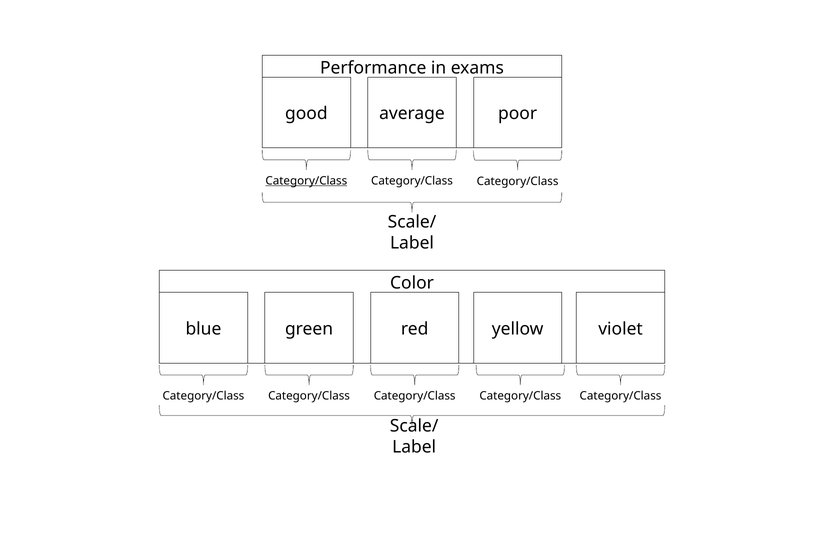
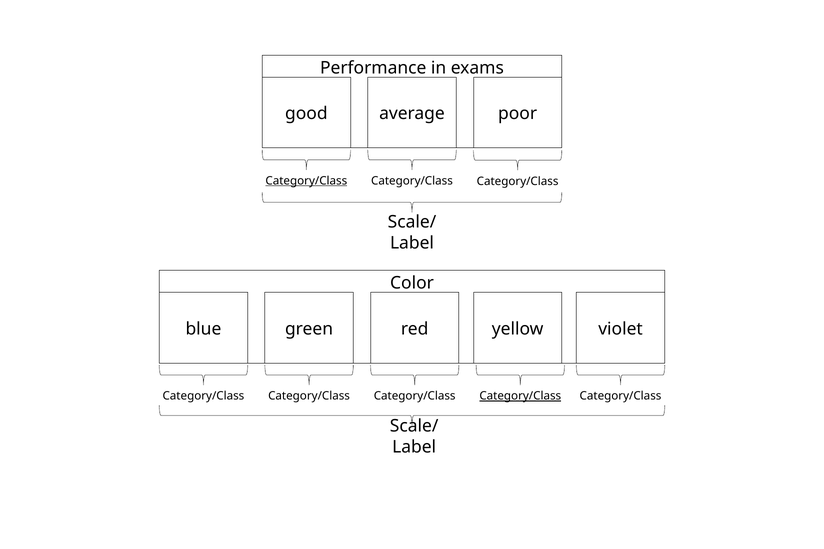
Category/Class underline: none -> present (520, 396)
